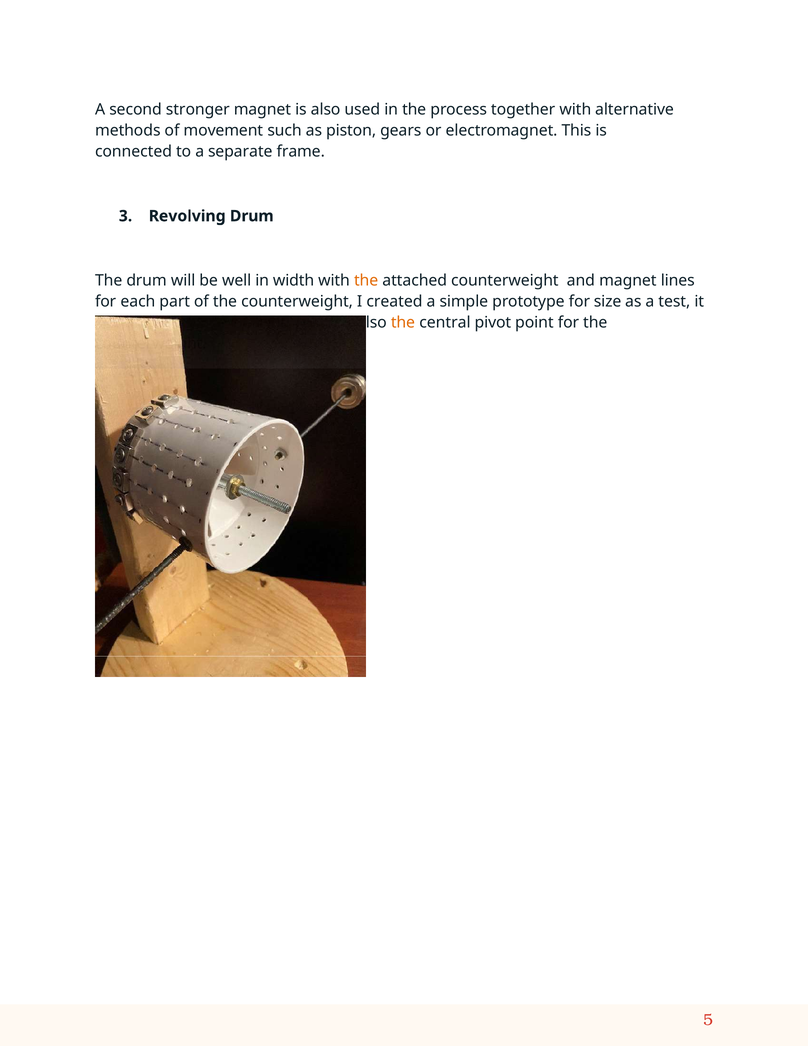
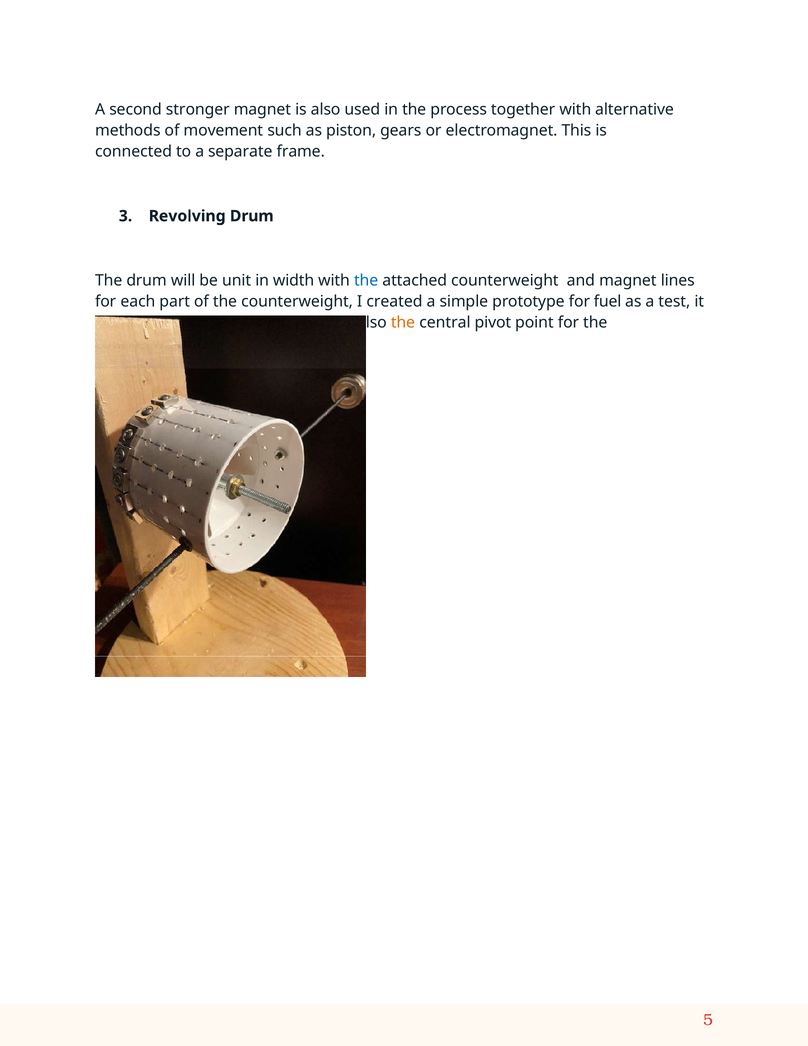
well: well -> unit (237, 281)
the colour: orange -> blue (366, 281)
size: size -> fuel (608, 301)
